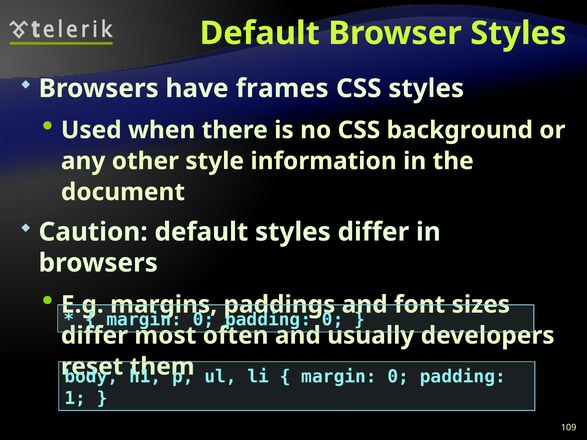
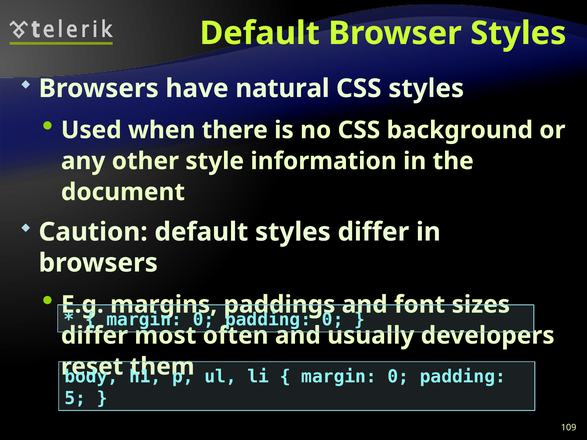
frames: frames -> natural (282, 89)
1: 1 -> 5 (75, 398)
